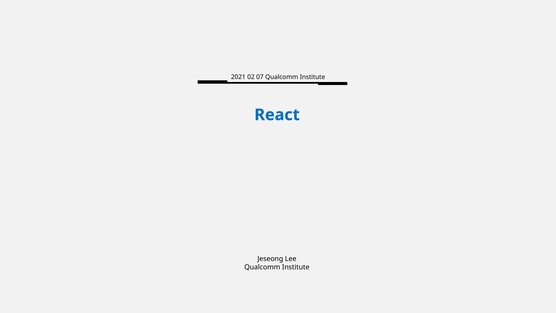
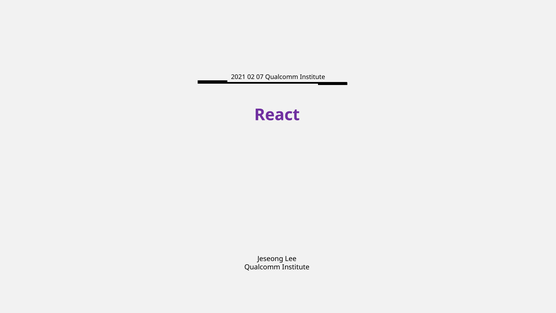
React colour: blue -> purple (277, 115)
